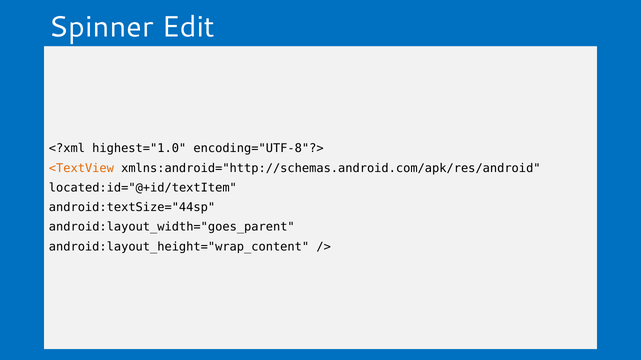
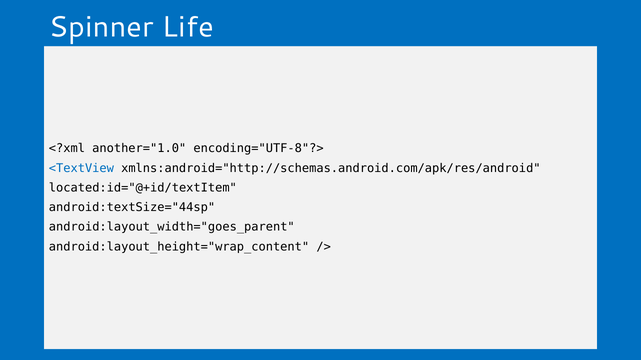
Edit: Edit -> Life (188, 27)
highest="1.0: highest="1.0 -> another="1.0 (139, 149)
<TextView colour: orange -> blue (81, 168)
